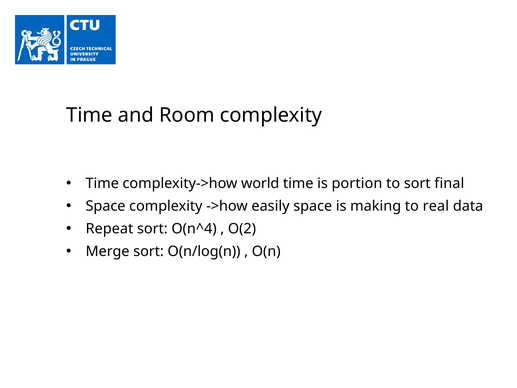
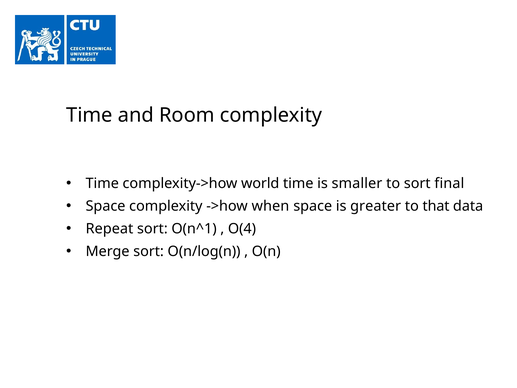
portion: portion -> smaller (357, 183)
easily: easily -> when (270, 206)
making: making -> greater (376, 206)
real: real -> that (436, 206)
O(n^4: O(n^4 -> O(n^1 (194, 229)
O(2: O(2 -> O(4 (242, 229)
